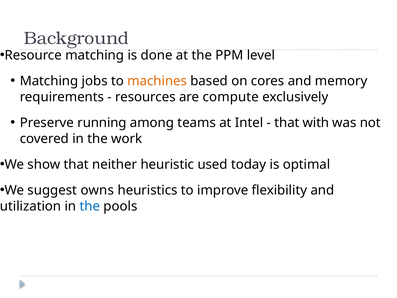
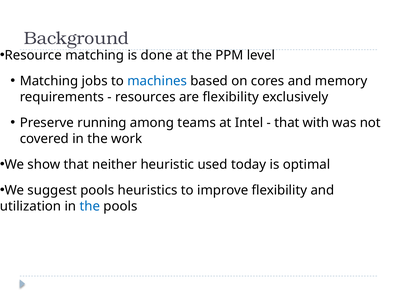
machines colour: orange -> blue (157, 81)
are compute: compute -> flexibility (231, 97)
suggest owns: owns -> pools (97, 190)
